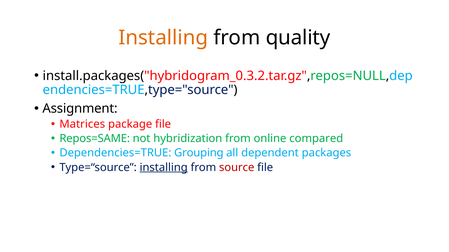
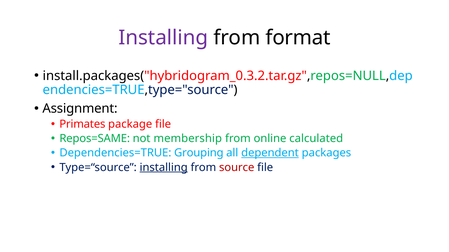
Installing colour: orange -> purple (163, 38)
quality: quality -> format (298, 38)
Matrices: Matrices -> Primates (82, 124)
hybridization: hybridization -> membership (188, 139)
compared: compared -> calculated (316, 139)
dependent underline: none -> present (270, 153)
